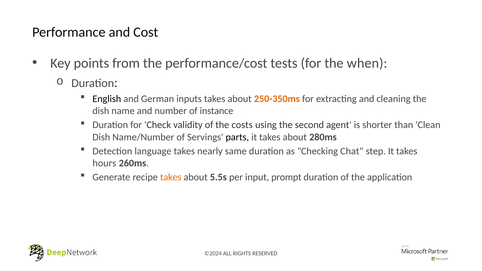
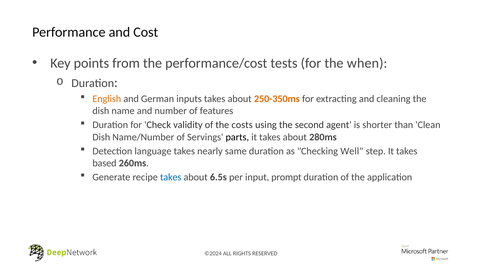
English colour: black -> orange (107, 99)
instance: instance -> features (217, 111)
Chat: Chat -> Well (352, 151)
hours: hours -> based (104, 163)
takes colour: orange -> blue (171, 177)
5.5s: 5.5s -> 6.5s (218, 177)
